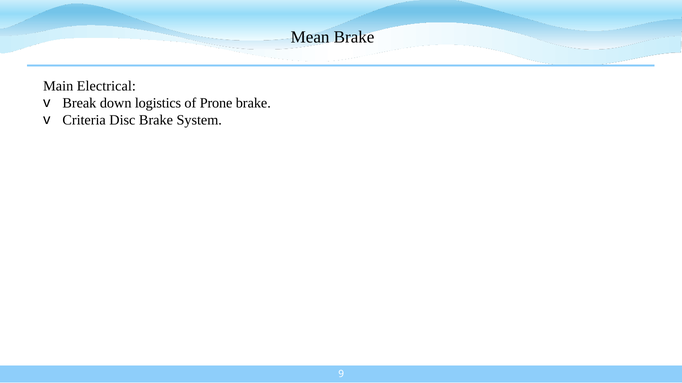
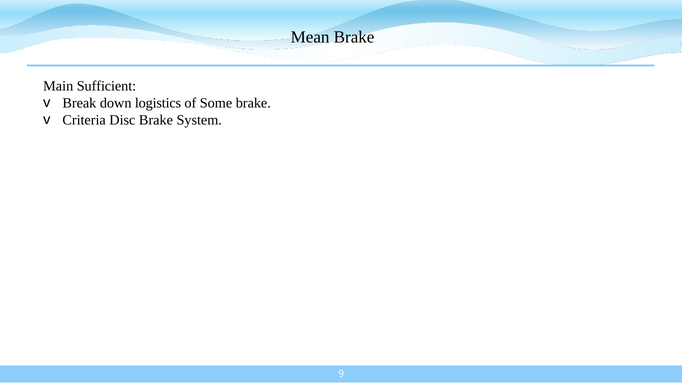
Electrical: Electrical -> Sufficient (106, 86)
Prone: Prone -> Some (216, 103)
